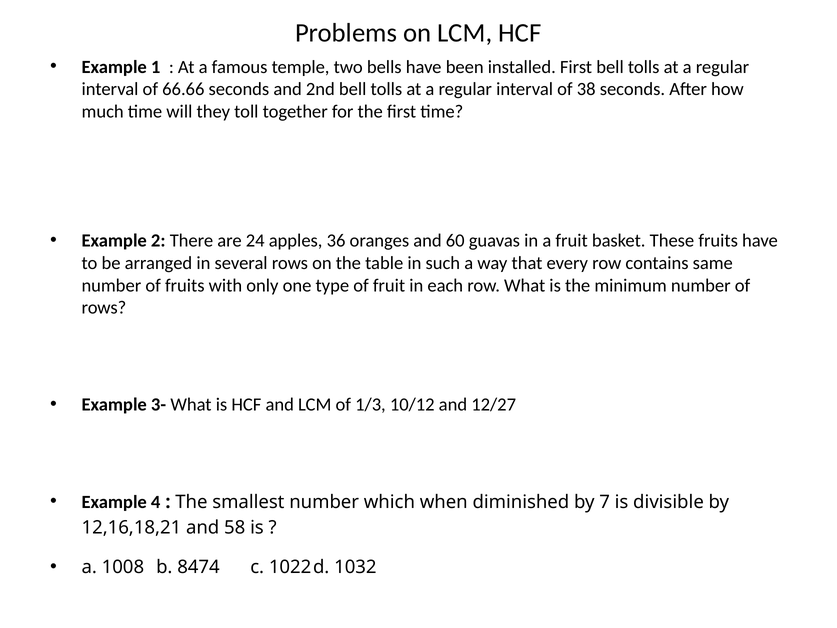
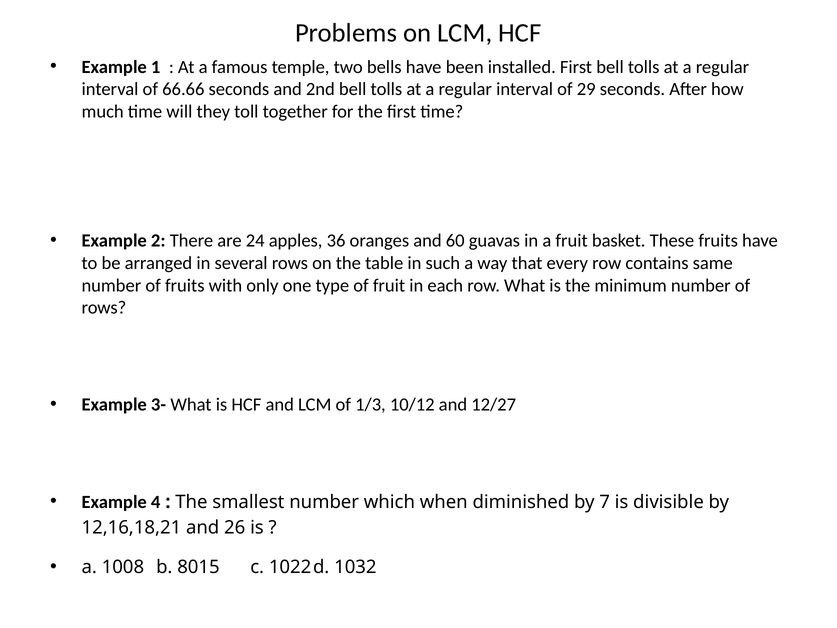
38: 38 -> 29 (586, 89)
58: 58 -> 26 (235, 527)
8474: 8474 -> 8015 (198, 567)
